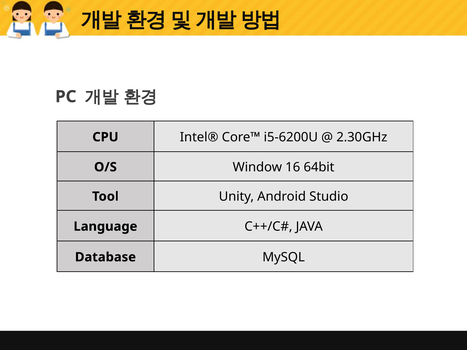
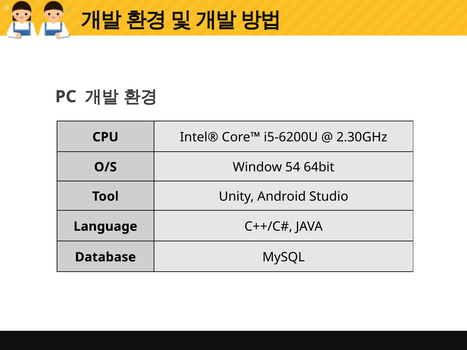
16: 16 -> 54 (293, 167)
